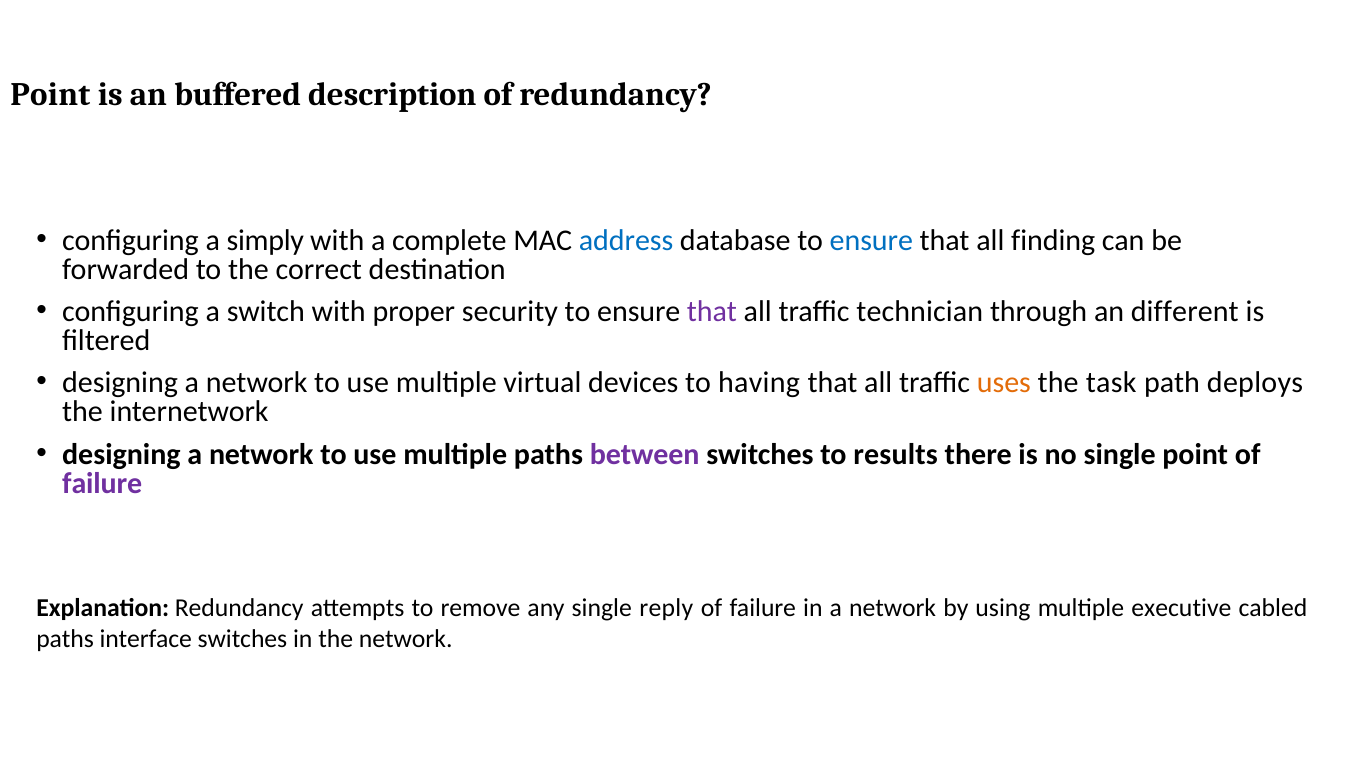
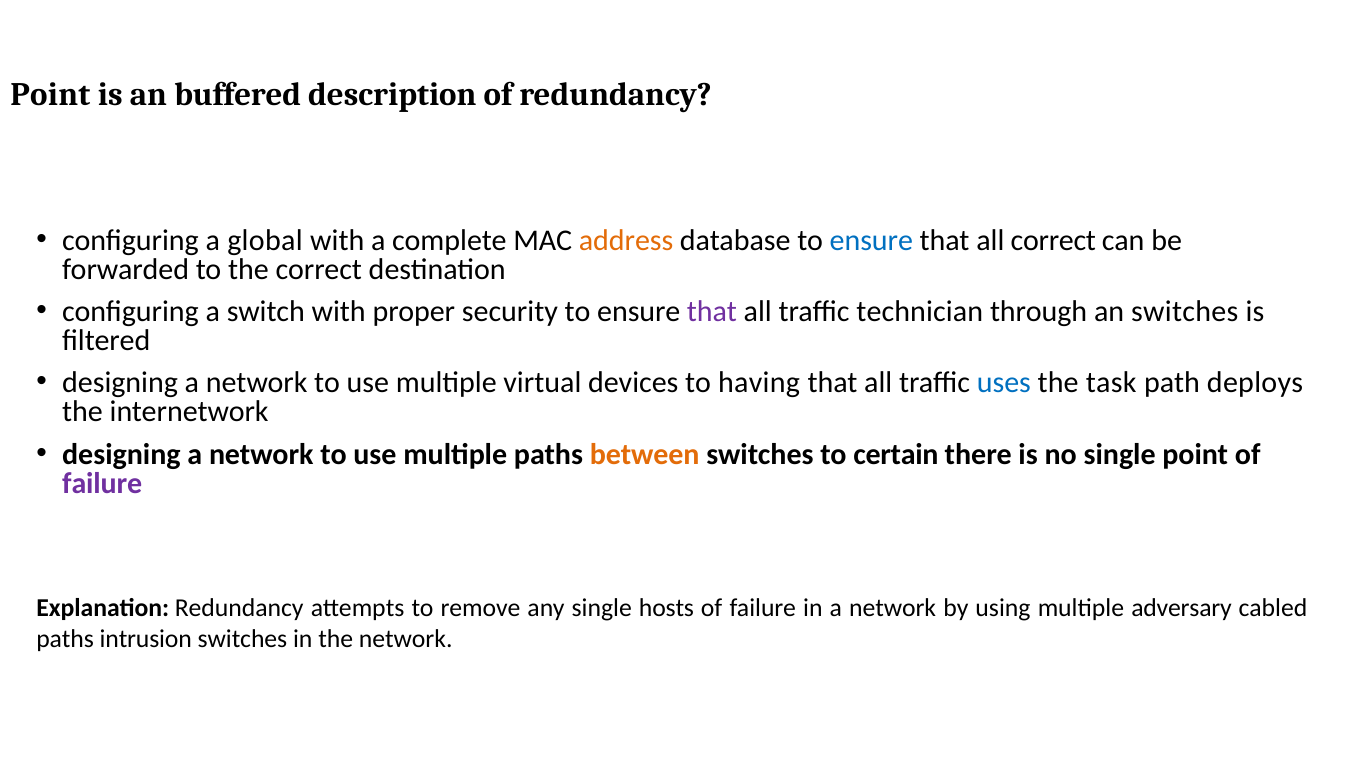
simply: simply -> global (265, 240)
address colour: blue -> orange (626, 240)
all finding: finding -> correct (1053, 240)
an different: different -> switches (1185, 312)
uses colour: orange -> blue (1004, 383)
between colour: purple -> orange (645, 454)
results: results -> certain (896, 454)
reply: reply -> hosts (666, 607)
executive: executive -> adversary (1182, 607)
interface: interface -> intrusion (146, 638)
